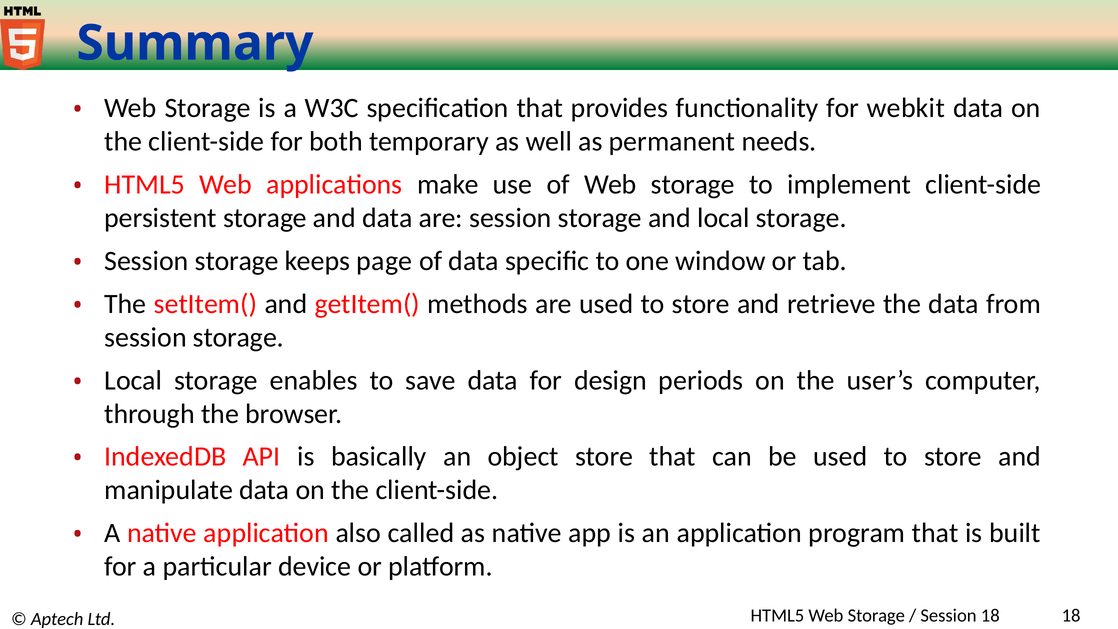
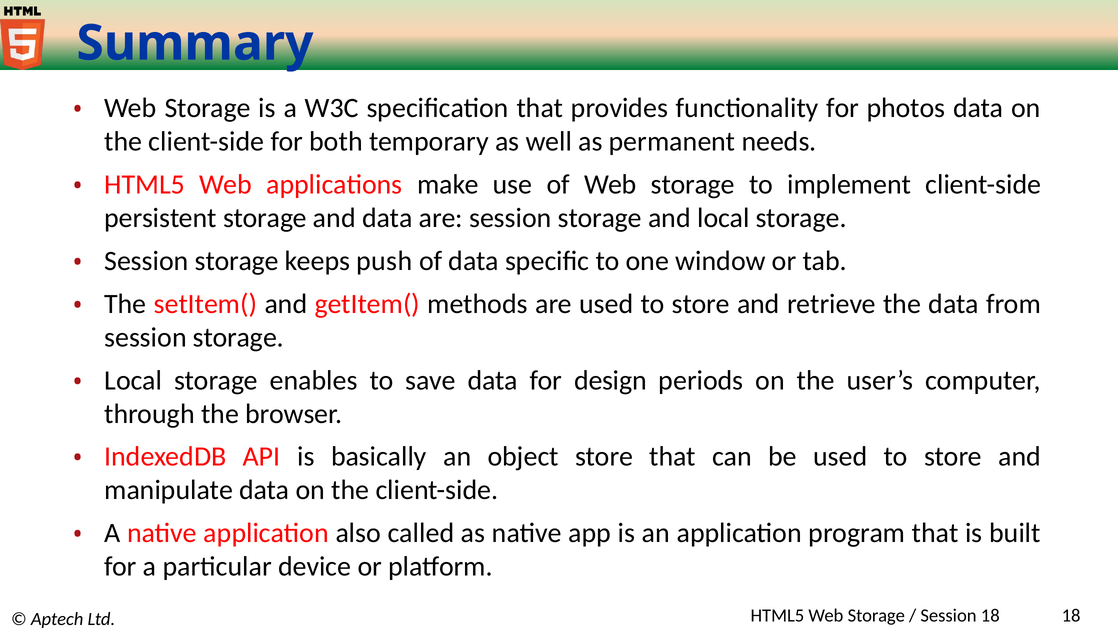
webkit: webkit -> photos (906, 108)
page: page -> push (384, 261)
